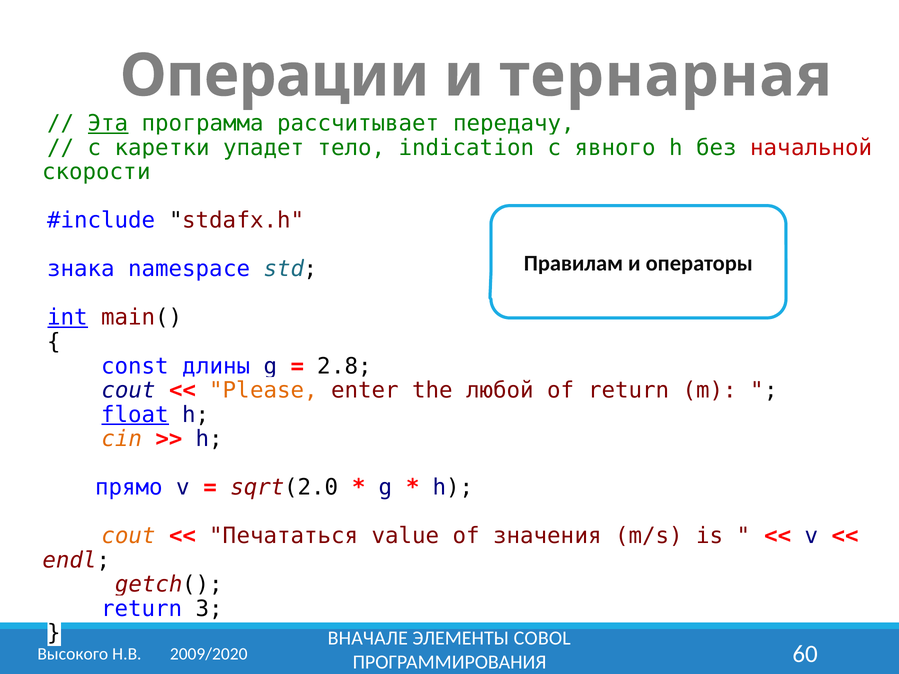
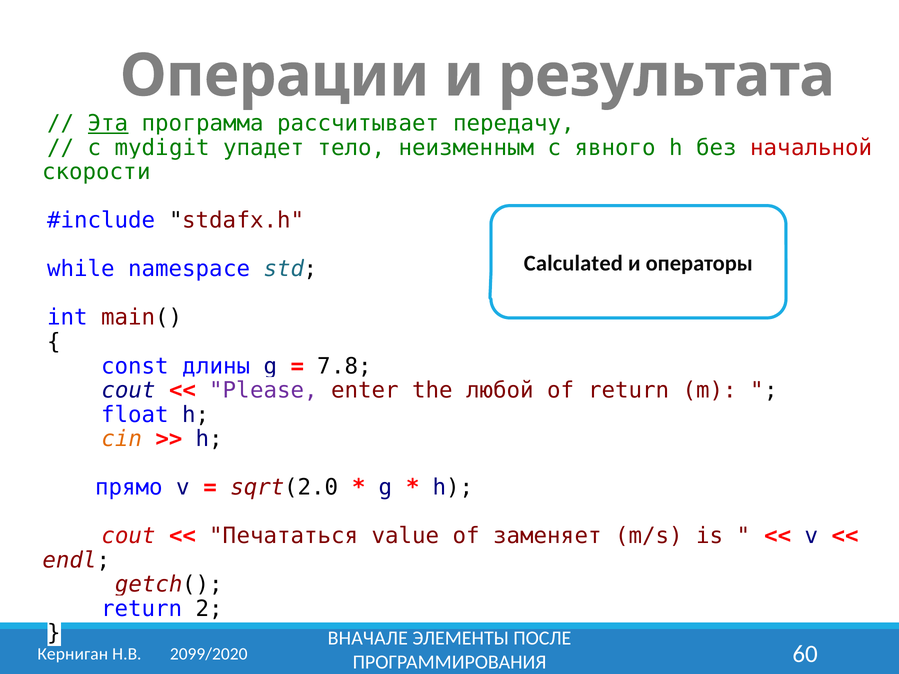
тернарная: тернарная -> результата (666, 76)
каретки: каретки -> mydigit (162, 148)
indication: indication -> неизменным (466, 148)
Правилам: Правилам -> Calculated (573, 263)
знака: знака -> while (81, 269)
int underline: present -> none (68, 318)
2.8: 2.8 -> 7.8 (345, 366)
Please colour: orange -> purple (264, 391)
float underline: present -> none (135, 415)
cout colour: orange -> red (128, 536)
значения: значения -> заменяет (547, 536)
3: 3 -> 2 (209, 609)
COBOL: COBOL -> ПОСЛЕ (542, 639)
Высокого: Высокого -> Керниган (73, 654)
2009/2020: 2009/2020 -> 2099/2020 (209, 654)
